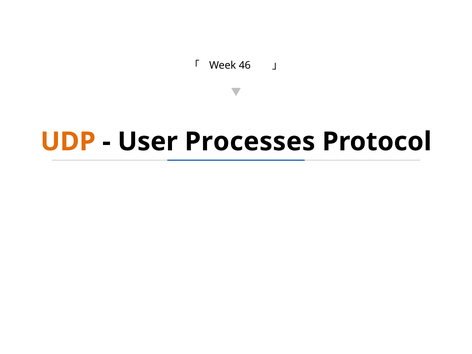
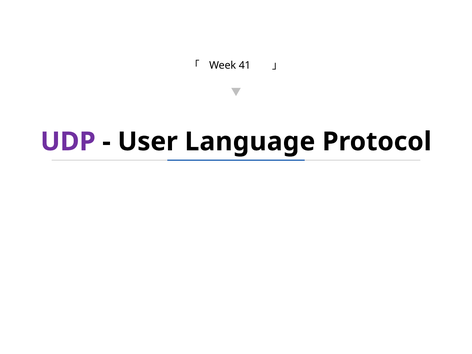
46: 46 -> 41 (245, 66)
UDP colour: orange -> purple (68, 142)
Processes: Processes -> Language (250, 142)
